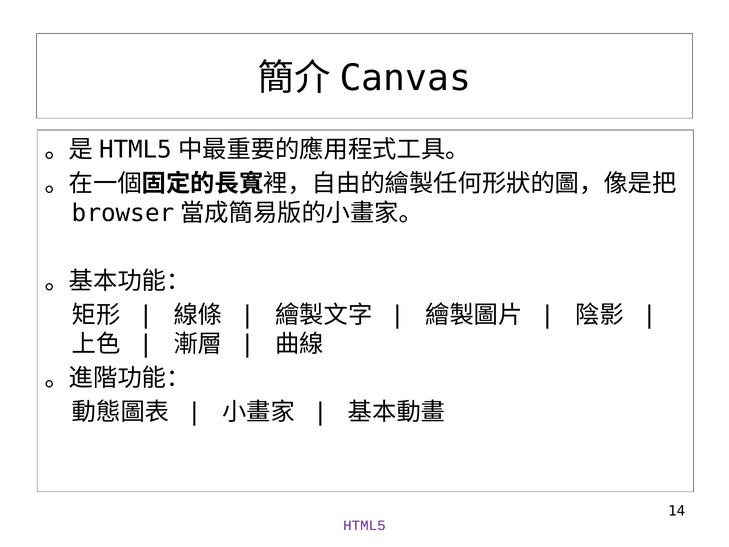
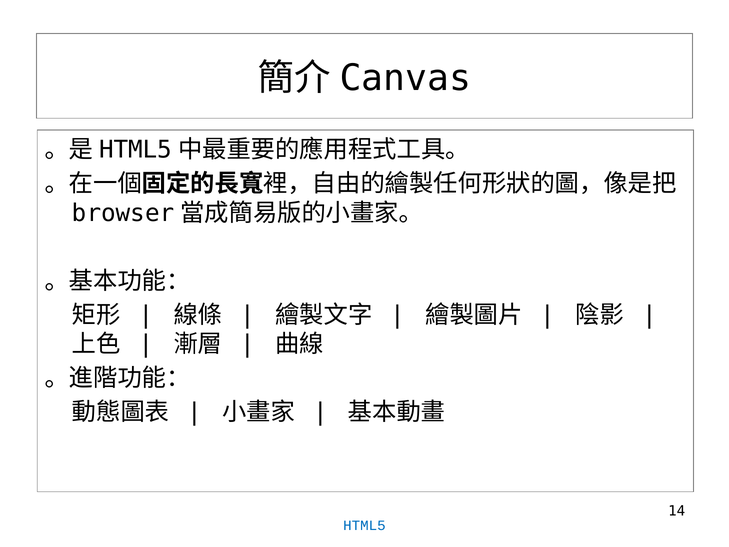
HTML5 colour: purple -> blue (364, 526)
